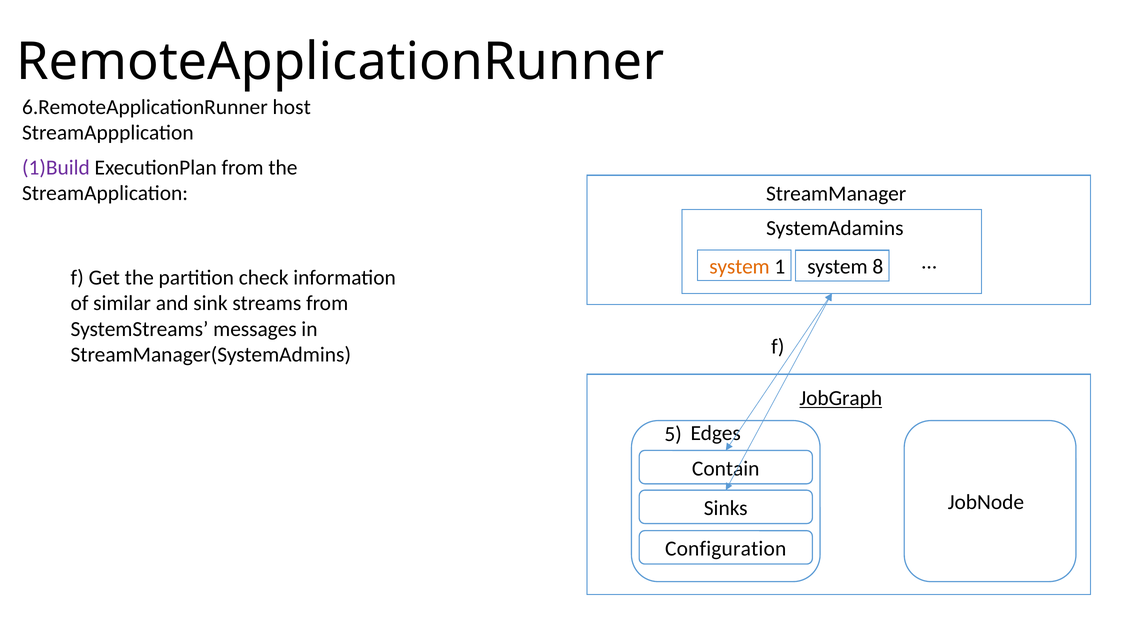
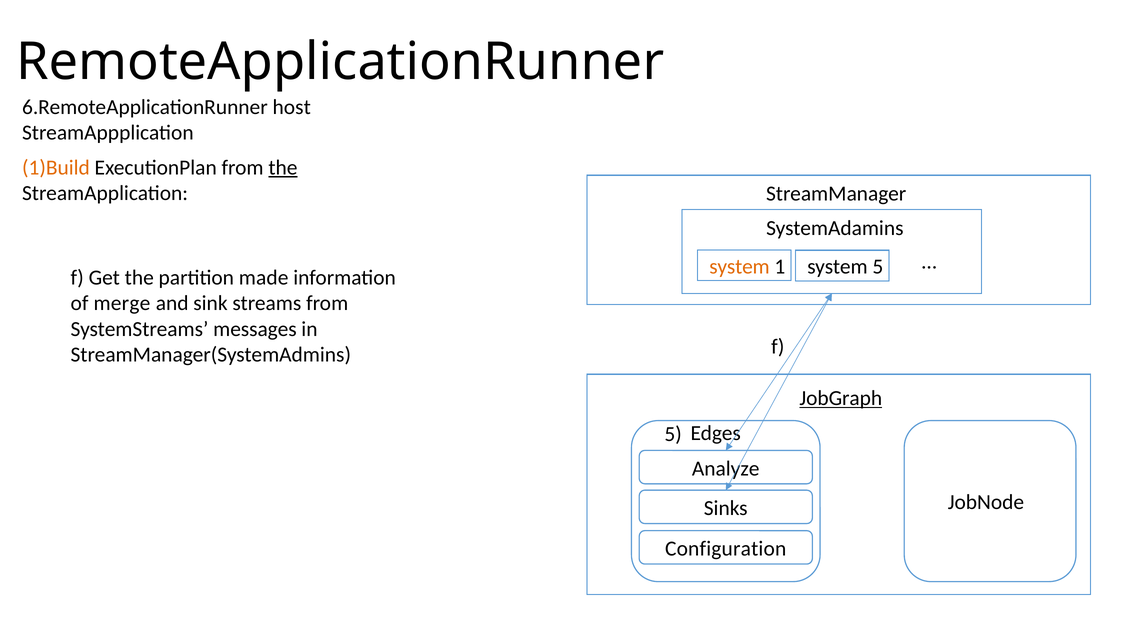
1)Build colour: purple -> orange (56, 168)
the underline: none -> present (283, 168)
system 8: 8 -> 5 (878, 267)
check: check -> made (264, 278)
similar: similar -> merge (122, 303)
Contain: Contain -> Analyze (726, 469)
